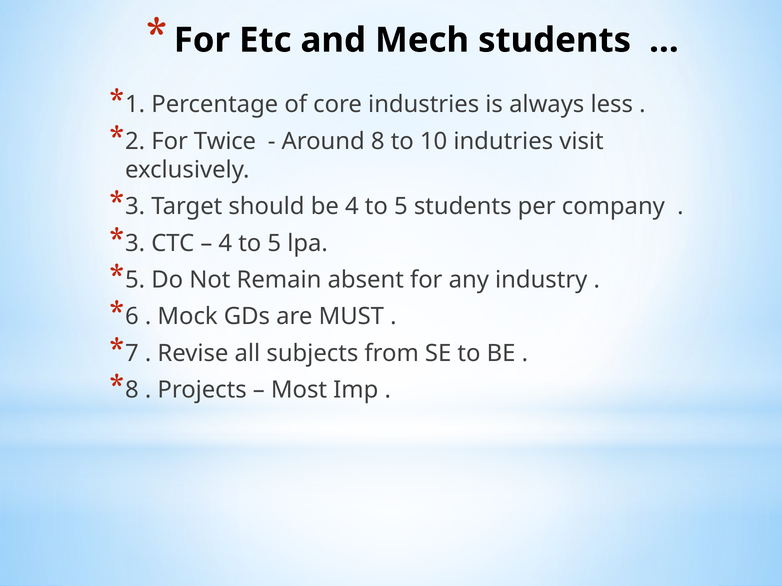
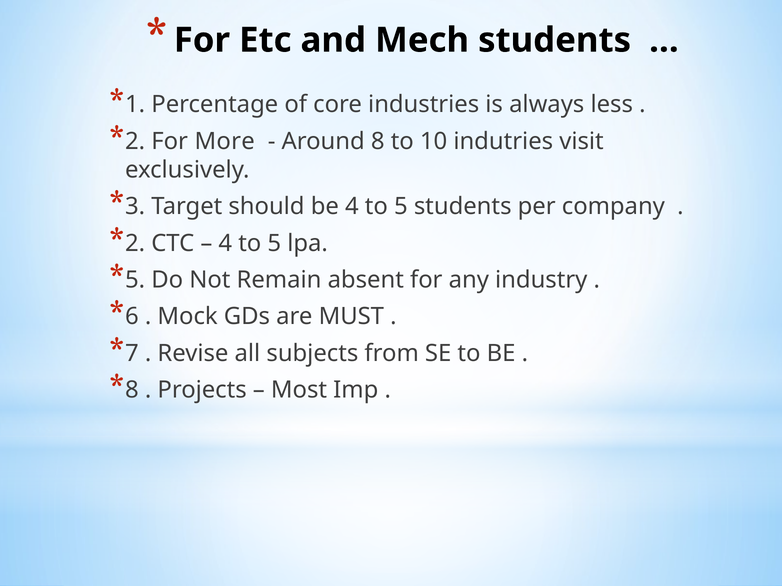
Twice: Twice -> More (225, 141)
3: 3 -> 2 (135, 243)
